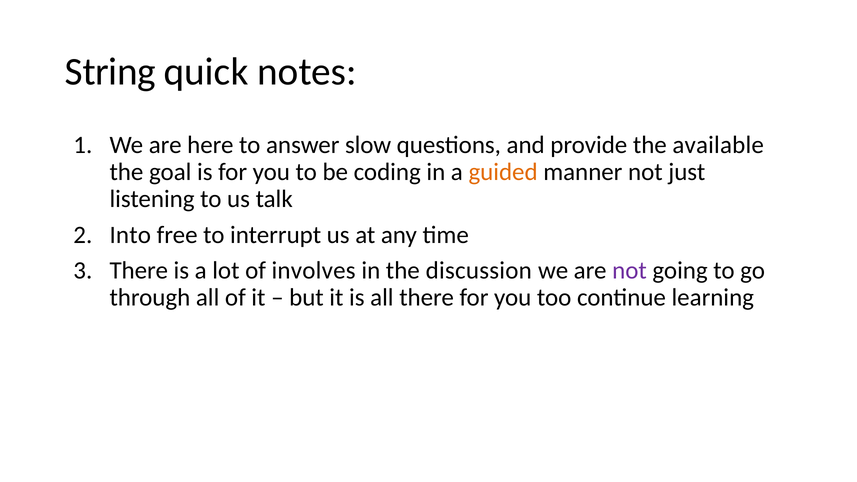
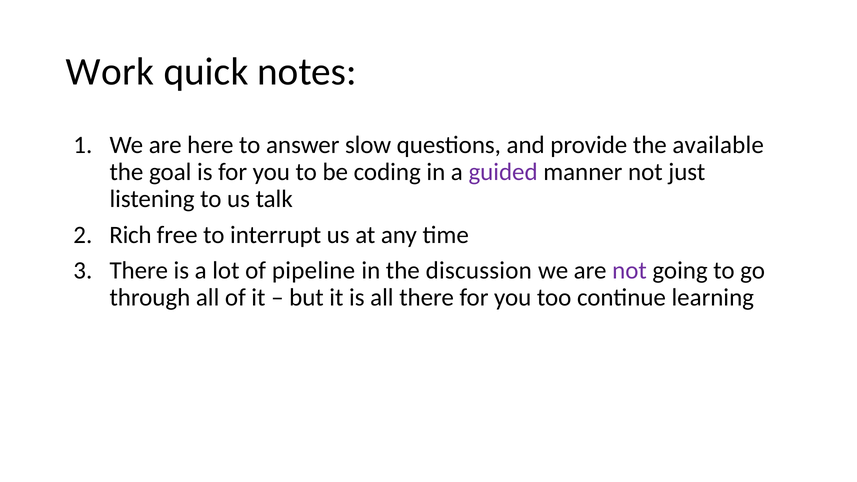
String: String -> Work (110, 72)
guided colour: orange -> purple (503, 172)
Into: Into -> Rich (130, 235)
involves: involves -> pipeline (314, 271)
